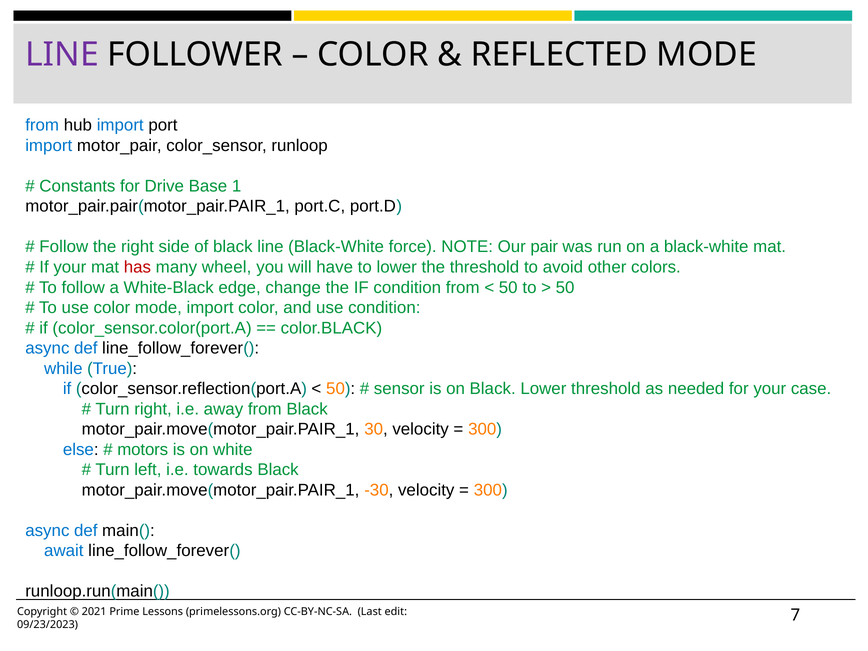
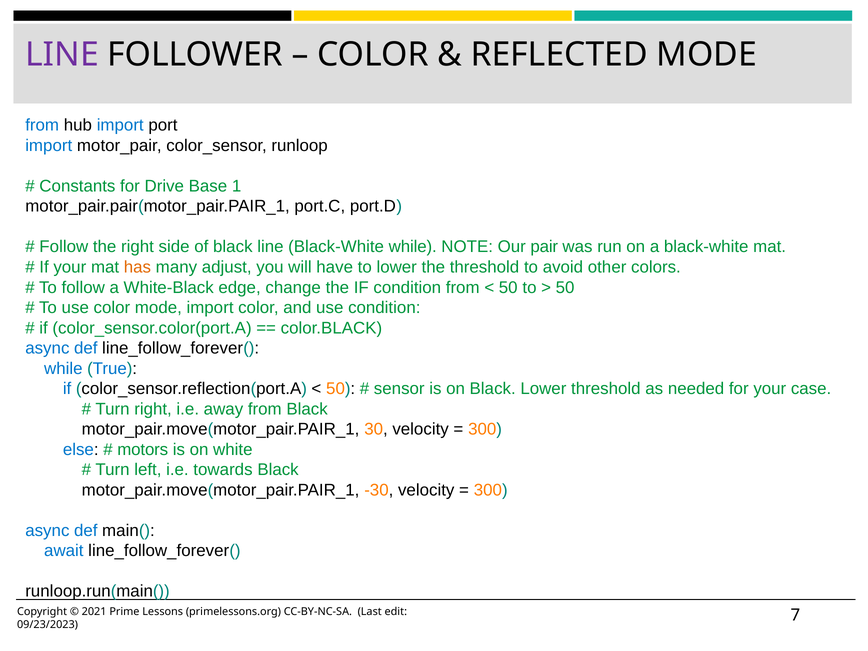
Black-White force: force -> while (413, 247)
has colour: red -> orange (137, 267)
wheel: wheel -> adjust (227, 267)
